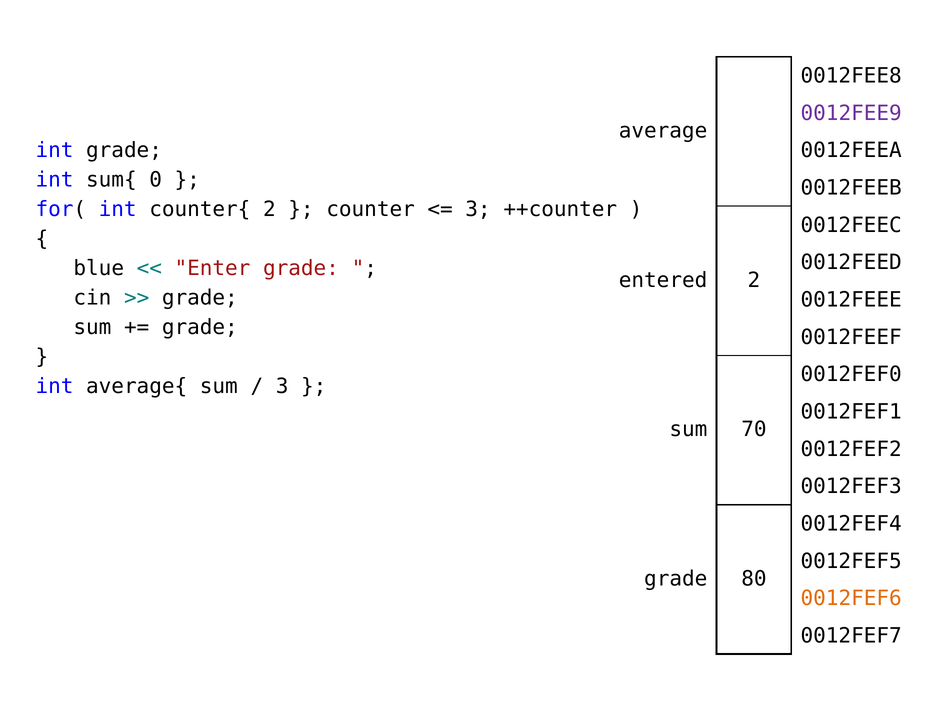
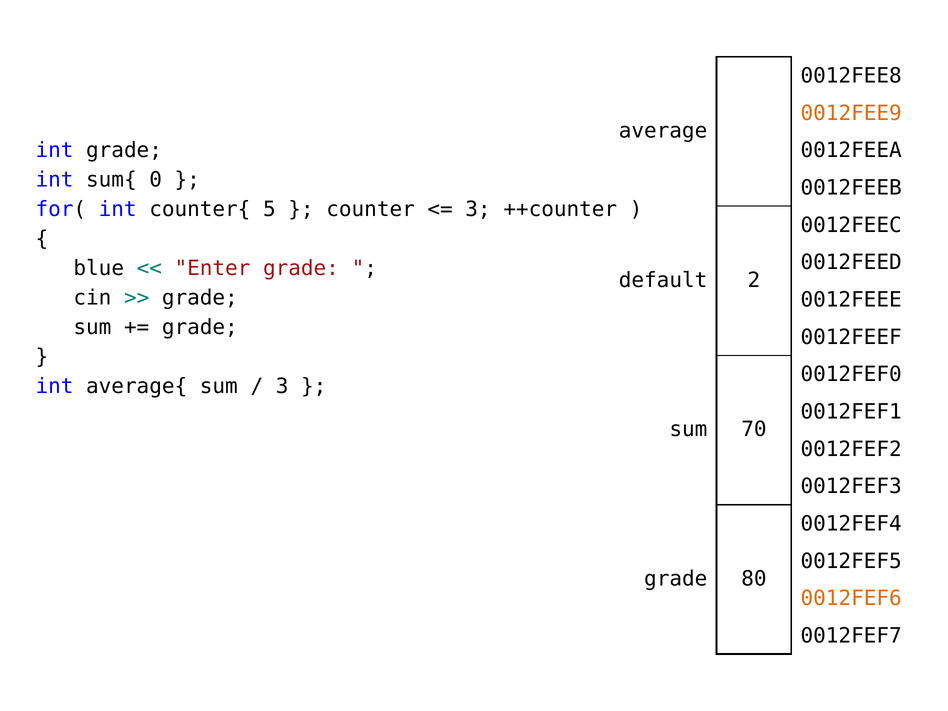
0012FEE9 colour: purple -> orange (851, 113)
counter{ 2: 2 -> 5 (269, 209)
entered: entered -> default (663, 280)
